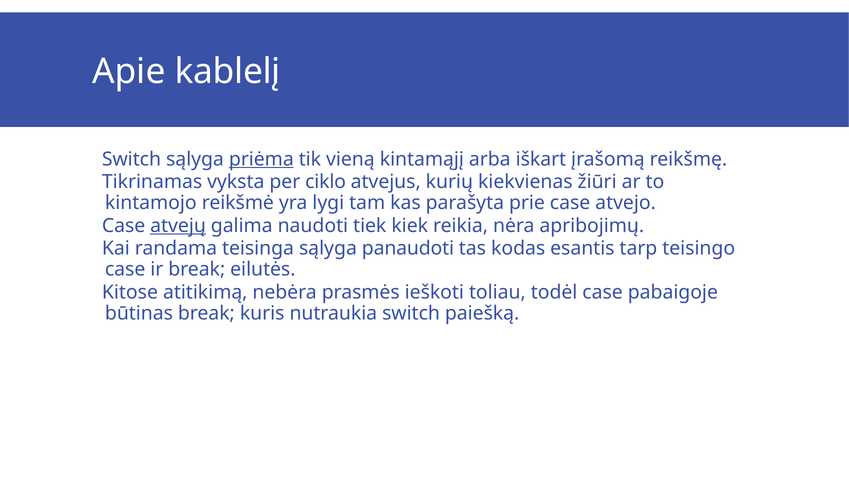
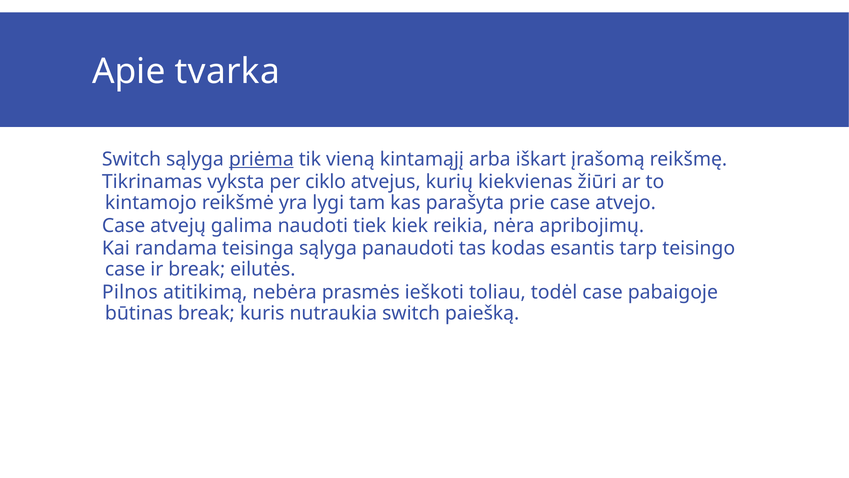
kablelį: kablelį -> tvarka (227, 71)
atvejų underline: present -> none (178, 225)
Kitose: Kitose -> Pilnos (130, 292)
